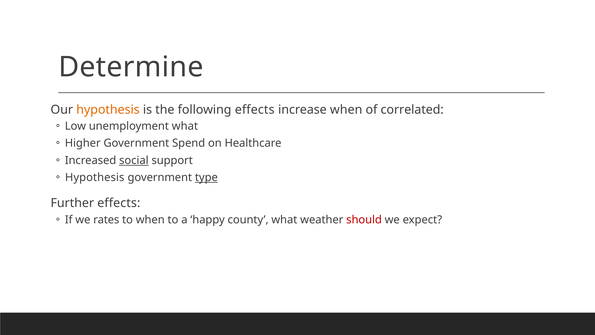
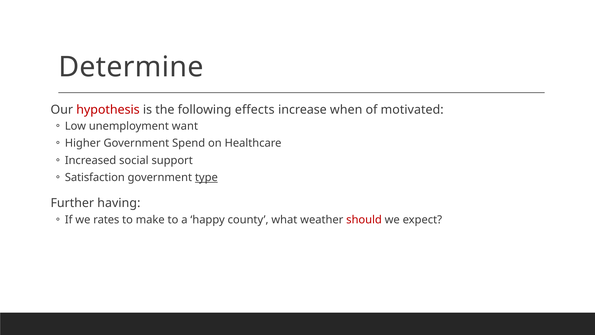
hypothesis colour: orange -> red (108, 110)
correlated: correlated -> motivated (412, 110)
unemployment what: what -> want (185, 126)
social underline: present -> none (134, 160)
Hypothesis: Hypothesis -> Satisfaction (95, 177)
Further effects: effects -> having (119, 203)
to when: when -> make (150, 220)
